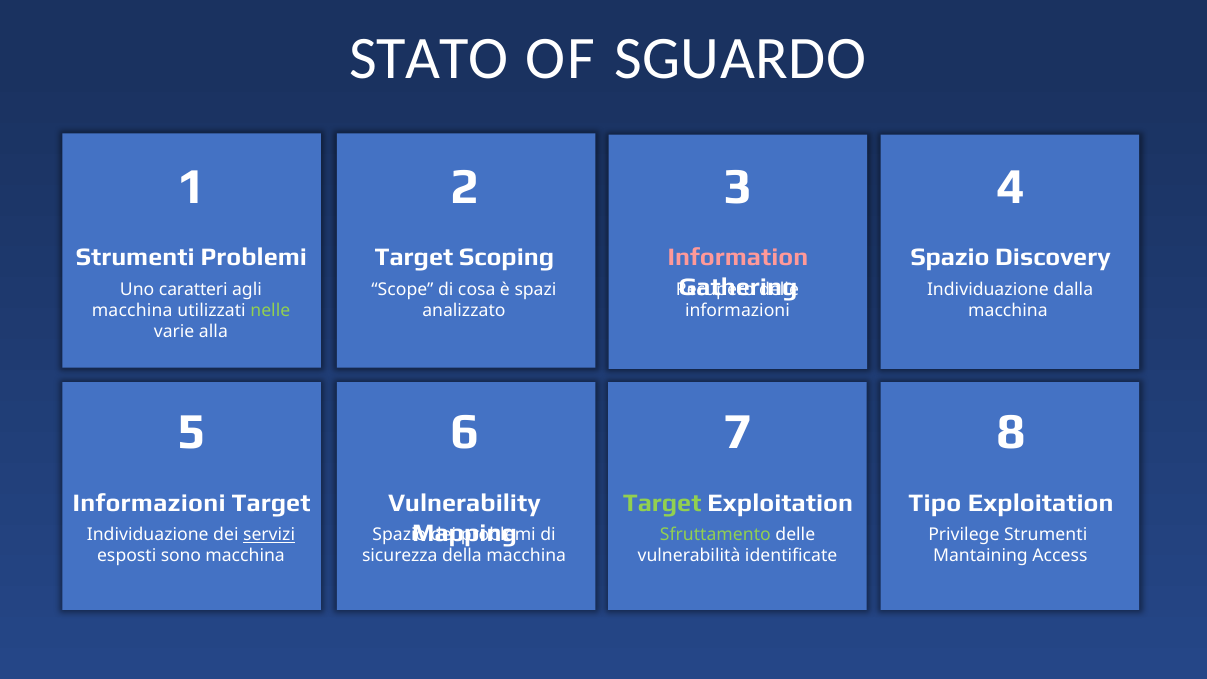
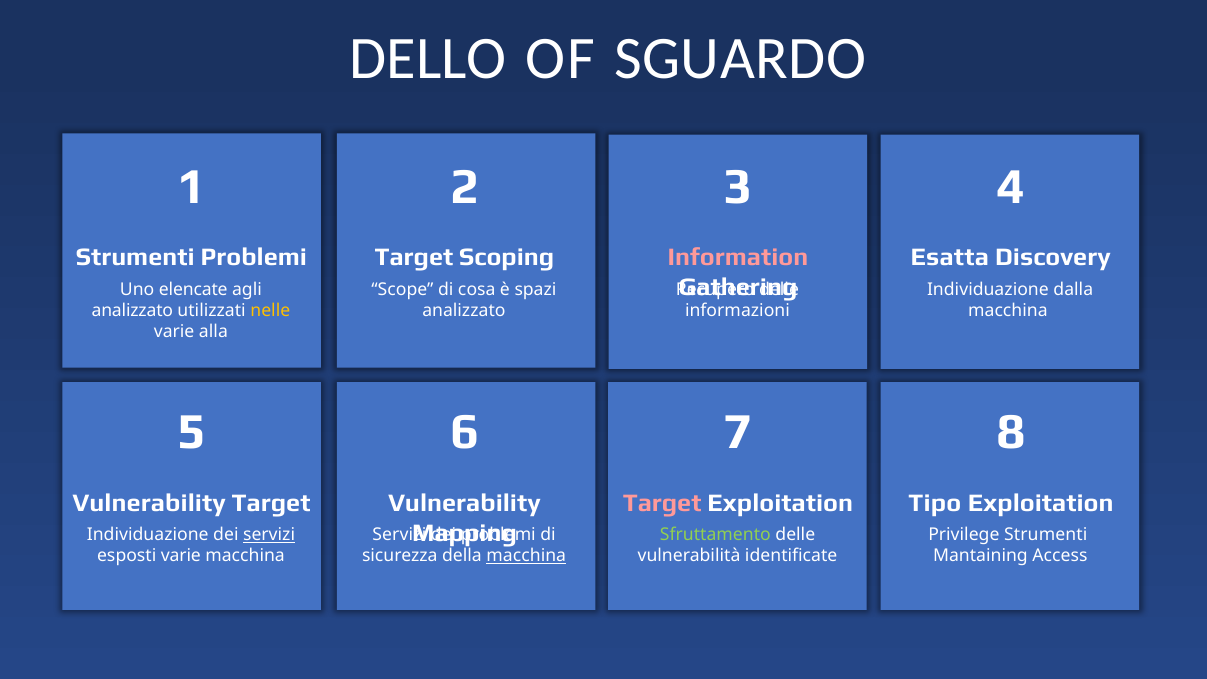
STATO: STATO -> DELLO (428, 59)
Spazio: Spazio -> Esatta (950, 257)
caratteri: caratteri -> elencate (193, 289)
macchina: macchina -> analizzato (132, 310)
nelle colour: light green -> yellow (270, 310)
Informazioni: Informazioni -> Vulnerability (149, 503)
Target colour: light green -> pink (662, 503)
Spazio: Spazio -> Servizi (399, 535)
esposti sono: sono -> varie (181, 556)
macchina underline: none -> present (526, 556)
